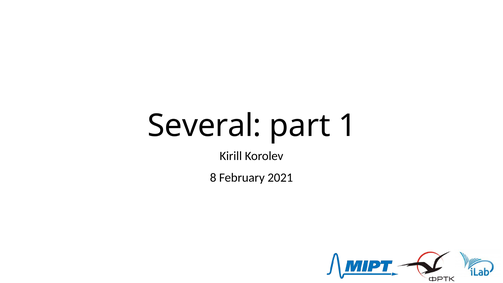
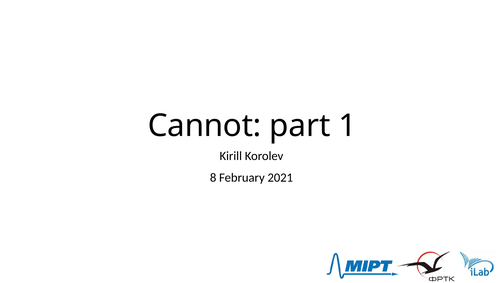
Several: Several -> Cannot (204, 126)
